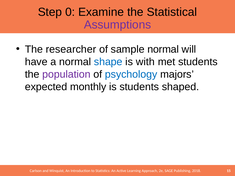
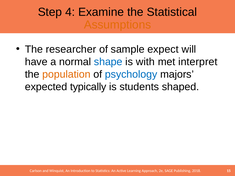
0: 0 -> 4 (70, 12)
Assumptions colour: purple -> orange (117, 25)
sample normal: normal -> expect (163, 49)
met students: students -> interpret (198, 62)
population colour: purple -> orange (66, 74)
monthly: monthly -> typically (88, 87)
